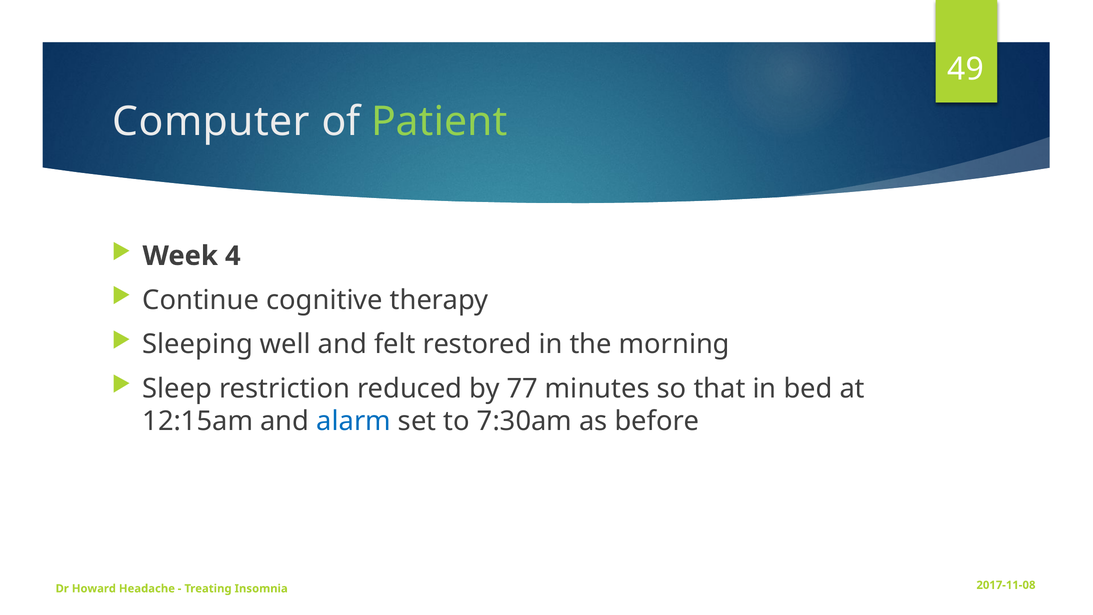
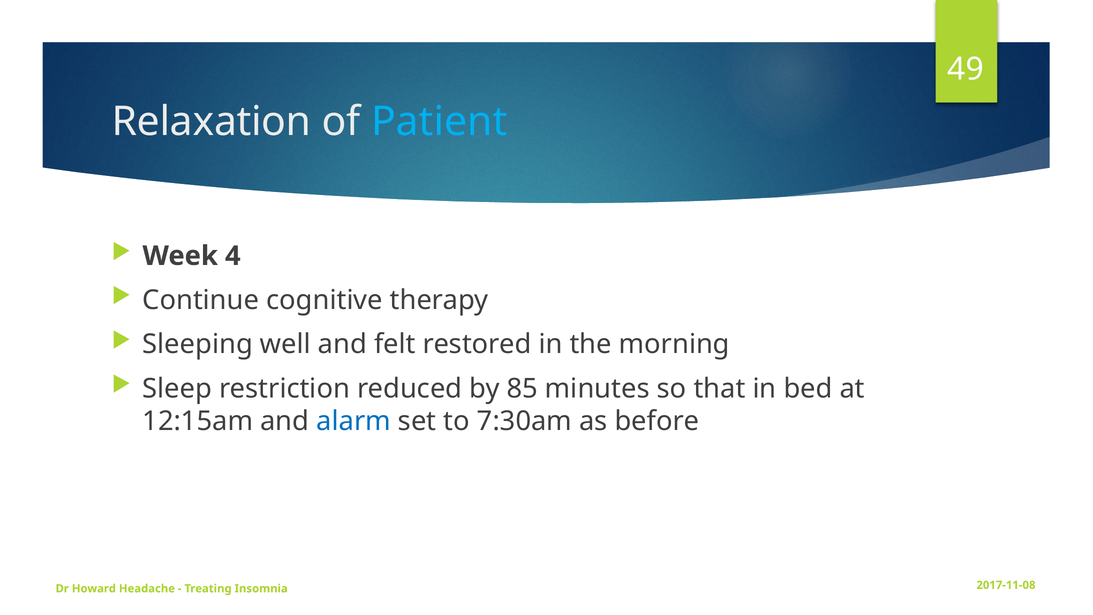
Computer: Computer -> Relaxation (211, 122)
Patient colour: light green -> light blue (439, 122)
77: 77 -> 85 (522, 388)
